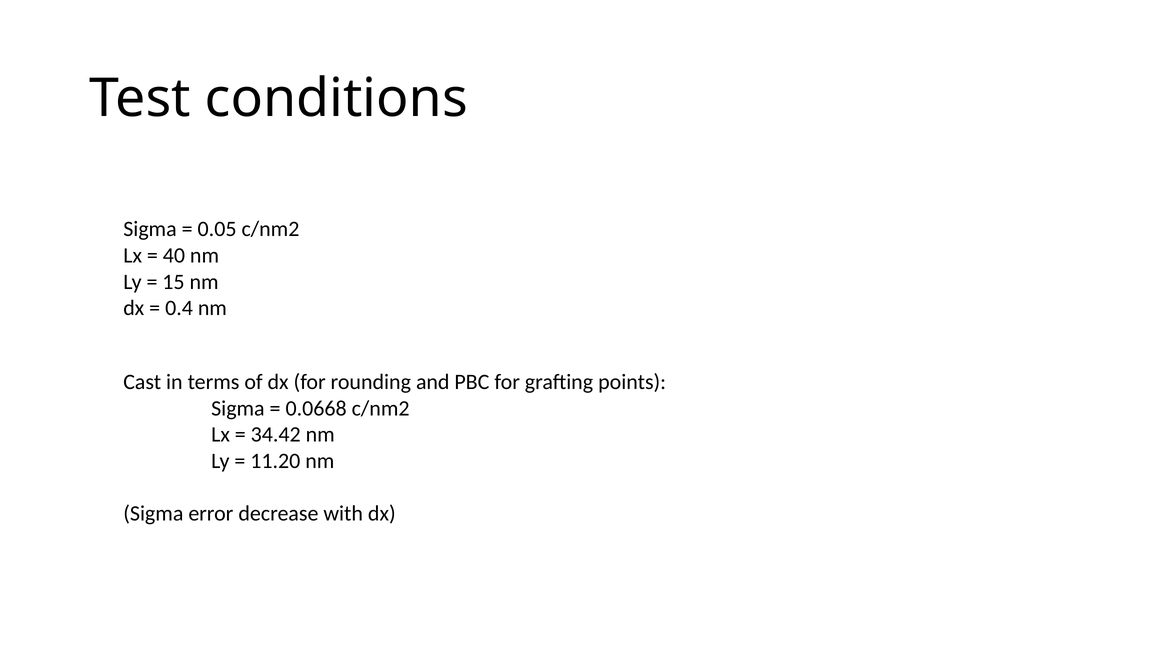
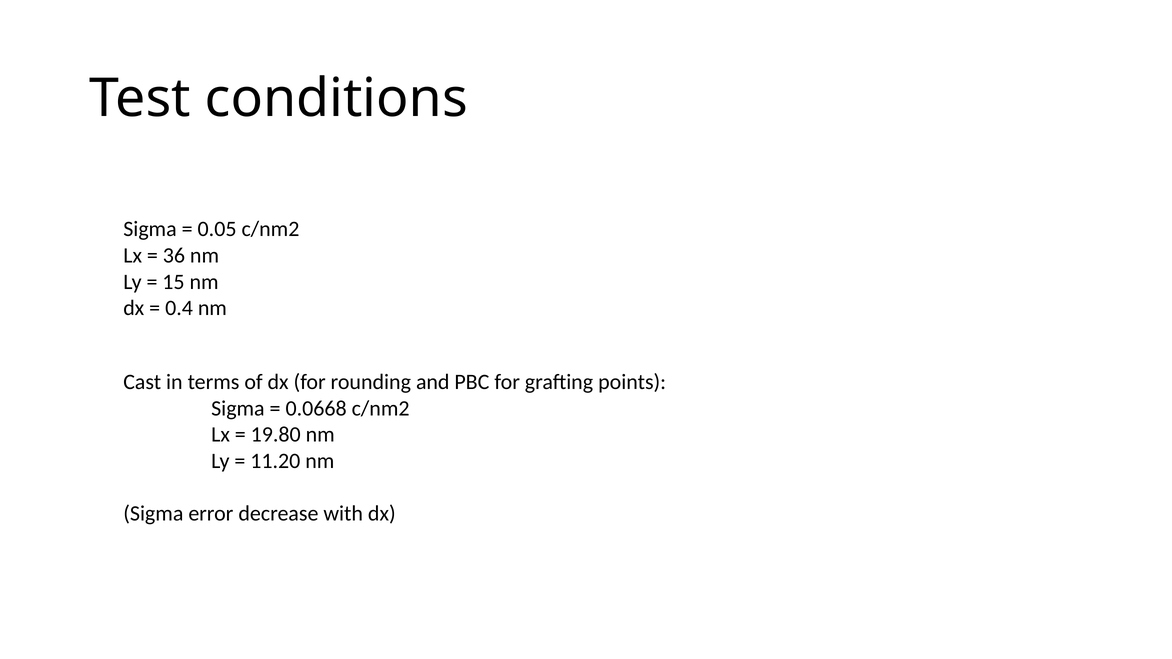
40: 40 -> 36 (174, 256)
34.42: 34.42 -> 19.80 (276, 435)
